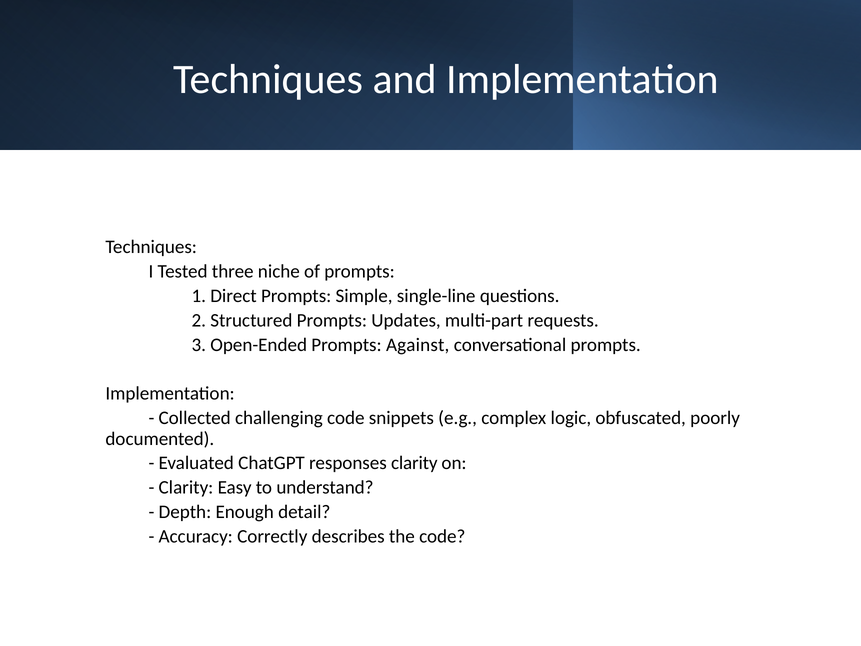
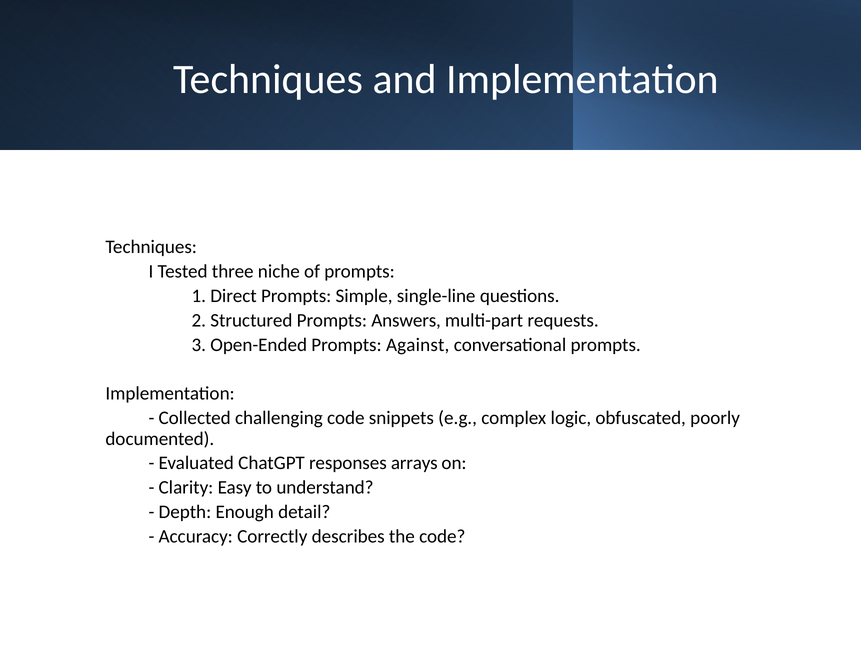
Updates: Updates -> Answers (406, 320)
responses clarity: clarity -> arrays (414, 463)
